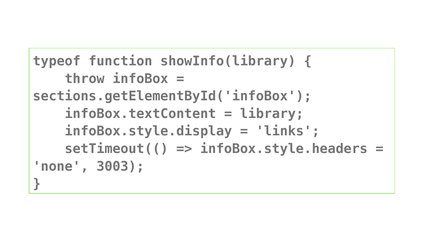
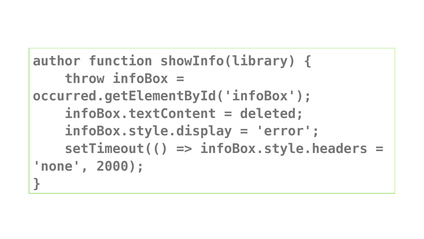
typeof: typeof -> author (57, 61)
sections.getElementById('infoBox: sections.getElementById('infoBox -> occurred.getElementById('infoBox (172, 96)
library: library -> deleted (272, 114)
links: links -> error (288, 131)
3003: 3003 -> 2000 (120, 166)
